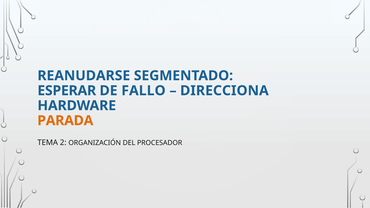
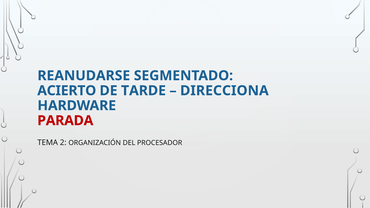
ESPERAR: ESPERAR -> ACIERTO (67, 91)
FALLO: FALLO -> TARDE (143, 91)
PARADA colour: orange -> red (65, 121)
